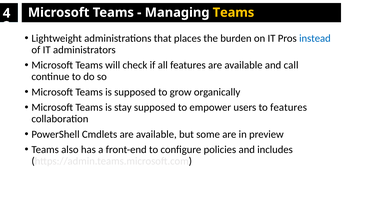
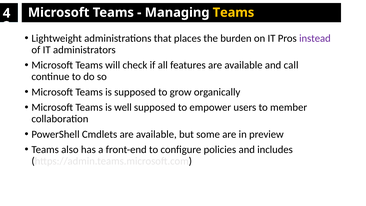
instead colour: blue -> purple (315, 38)
stay: stay -> well (123, 107)
to features: features -> member (289, 107)
